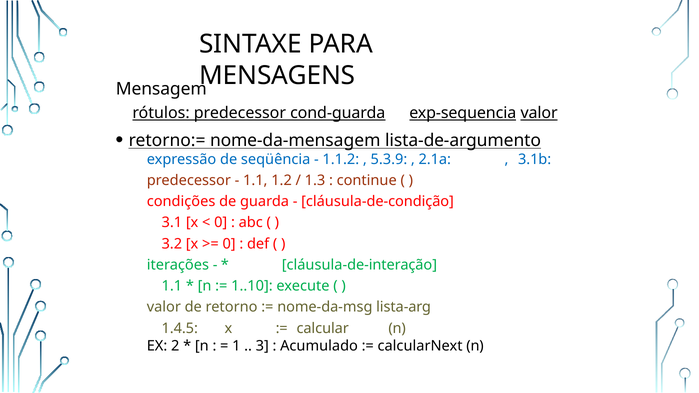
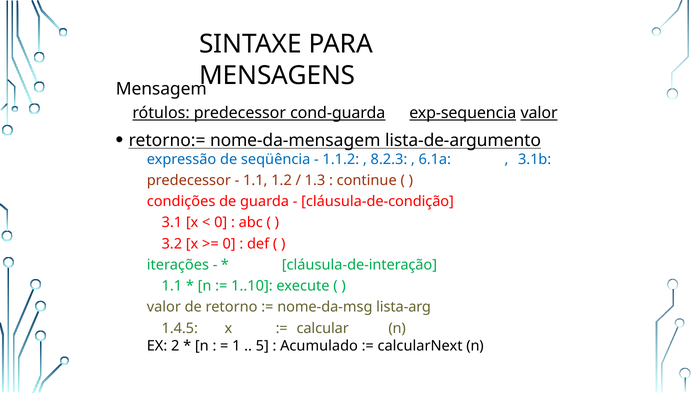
5.3.9: 5.3.9 -> 8.2.3 (389, 159)
2.1a: 2.1a -> 6.1a (435, 159)
3: 3 -> 5 (262, 346)
